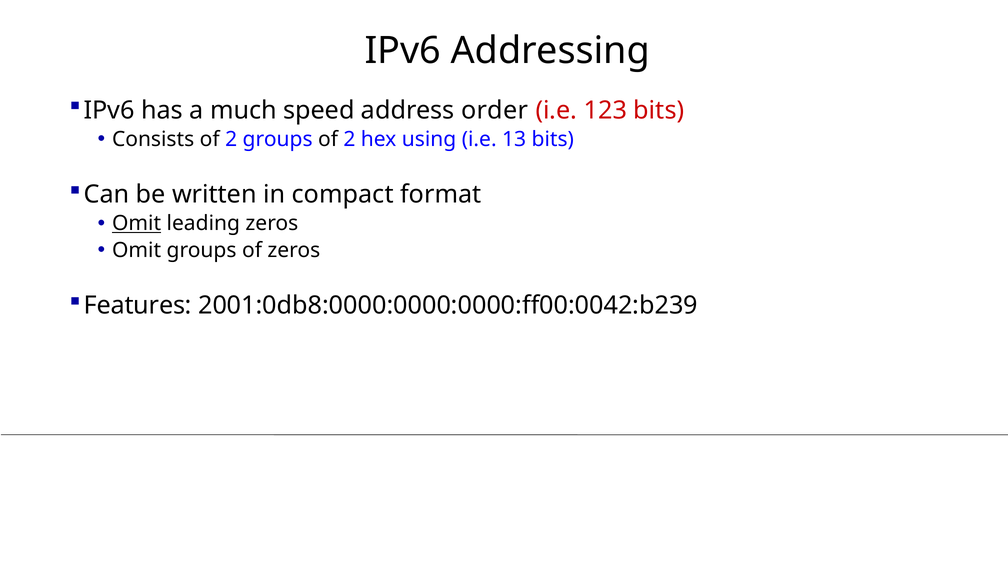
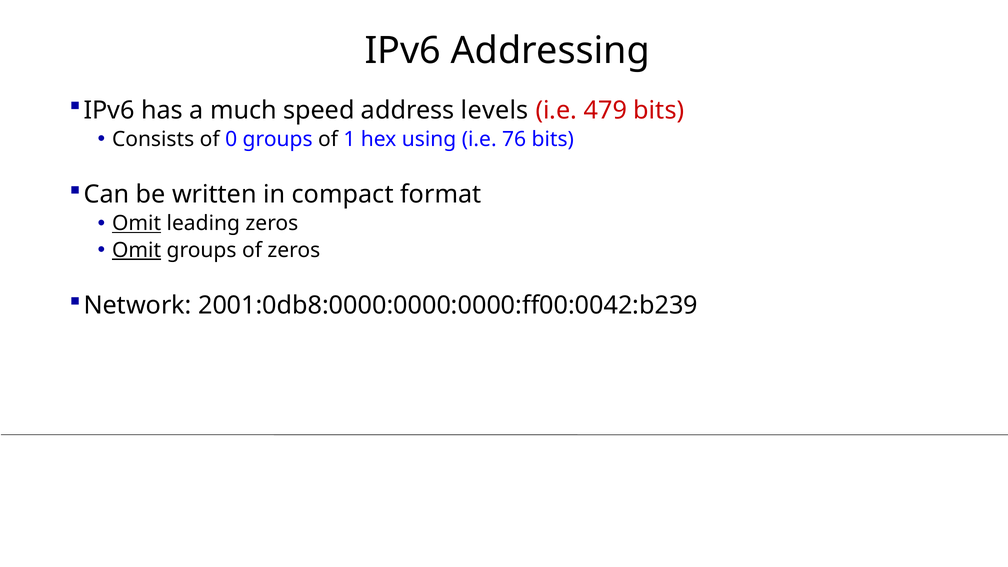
order: order -> levels (495, 110)
123: 123 -> 479 (605, 110)
Consists of 2: 2 -> 0 (231, 139)
groups of 2: 2 -> 1 (349, 139)
13: 13 -> 76 (514, 139)
Omit underline: none -> present (137, 250)
Features: Features -> Network (138, 306)
